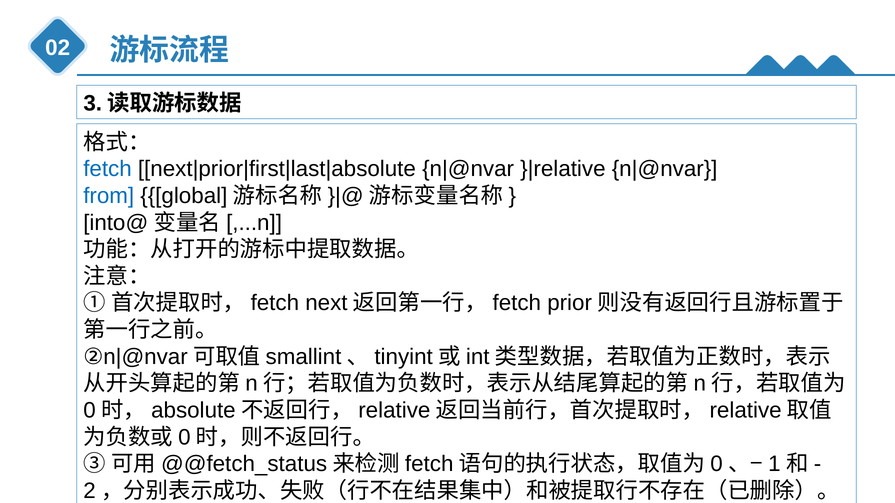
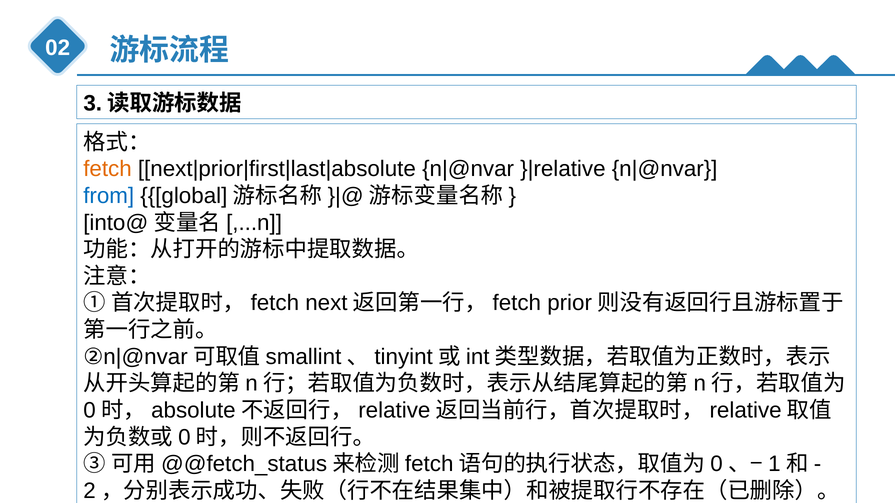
fetch colour: blue -> orange (108, 169)
